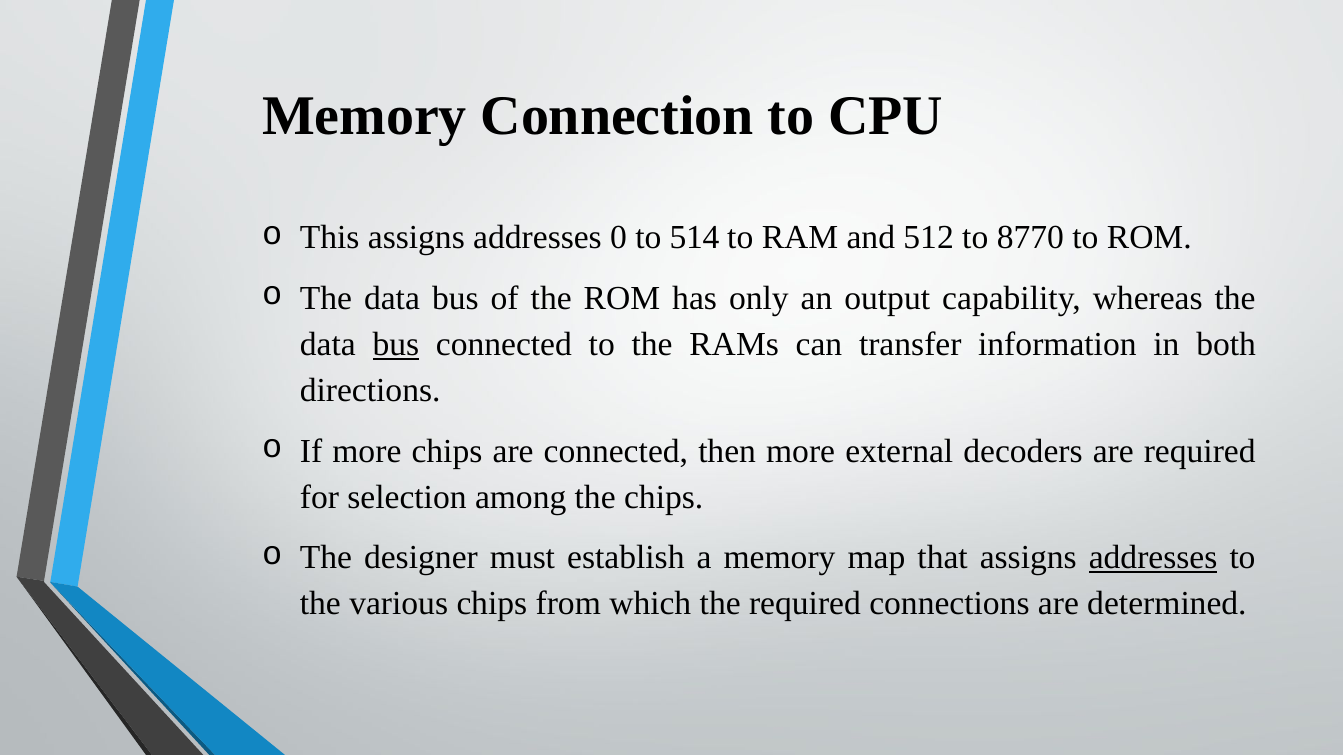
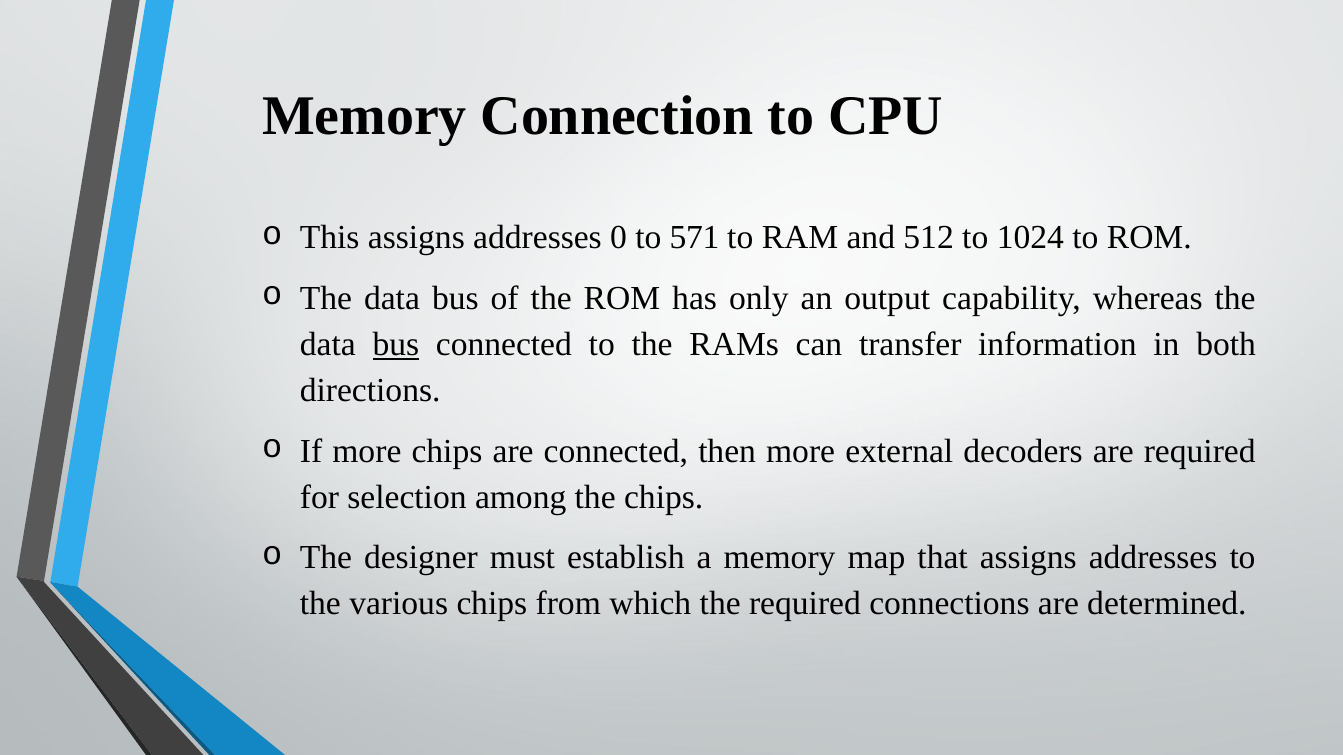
514: 514 -> 571 (695, 238)
8770: 8770 -> 1024 (1030, 238)
addresses underline: present -> none (1153, 558)
